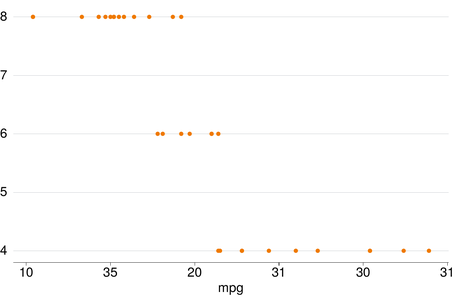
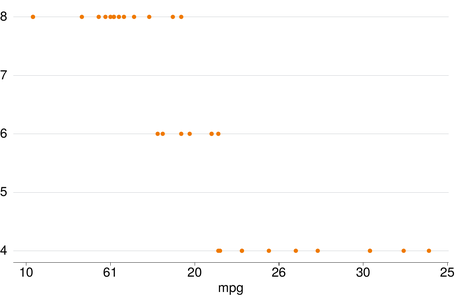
35: 35 -> 61 (111, 273)
20 31: 31 -> 26 (279, 273)
30 31: 31 -> 25 (447, 273)
